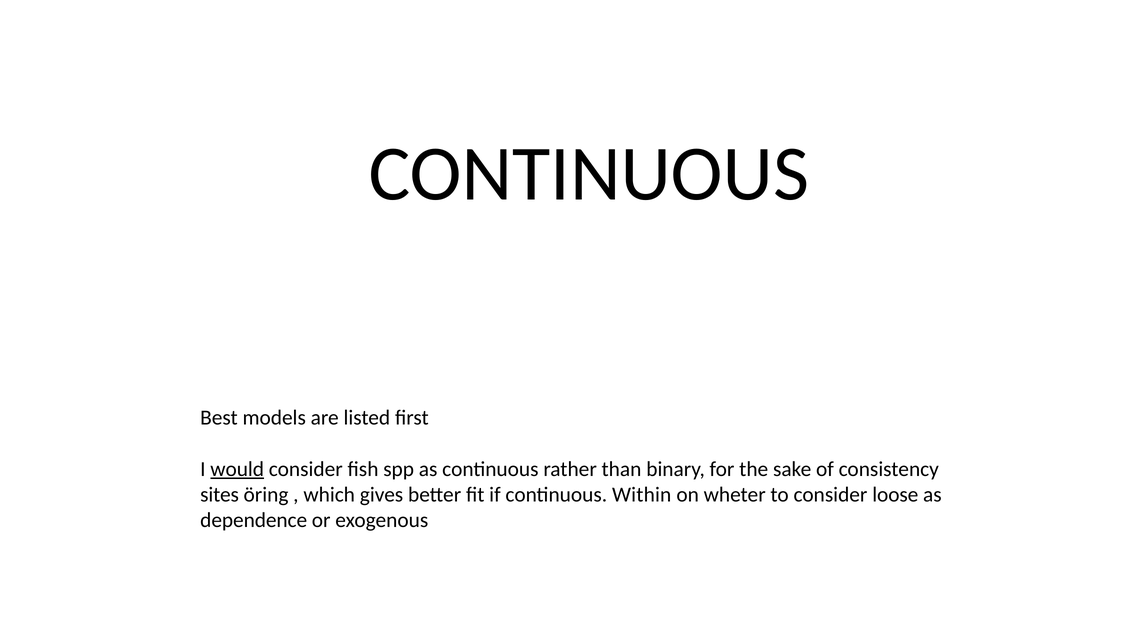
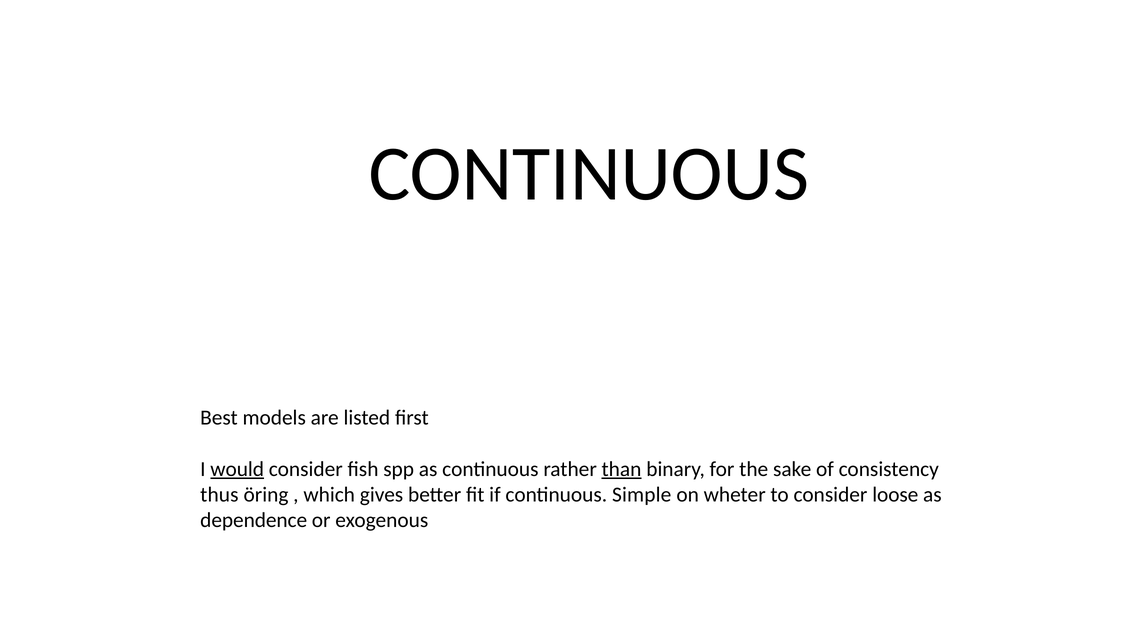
than underline: none -> present (622, 469)
sites: sites -> thus (219, 495)
Within: Within -> Simple (642, 495)
